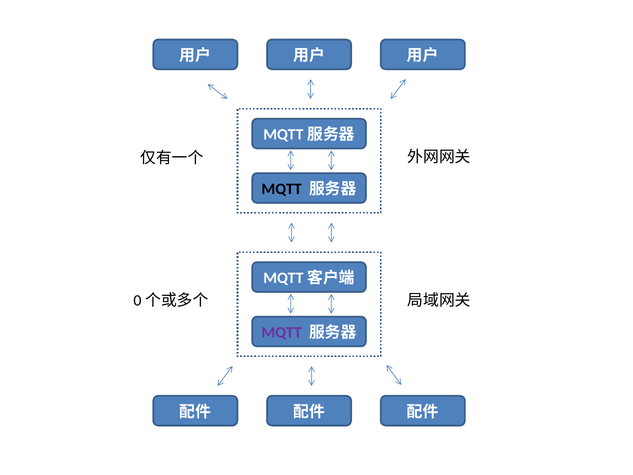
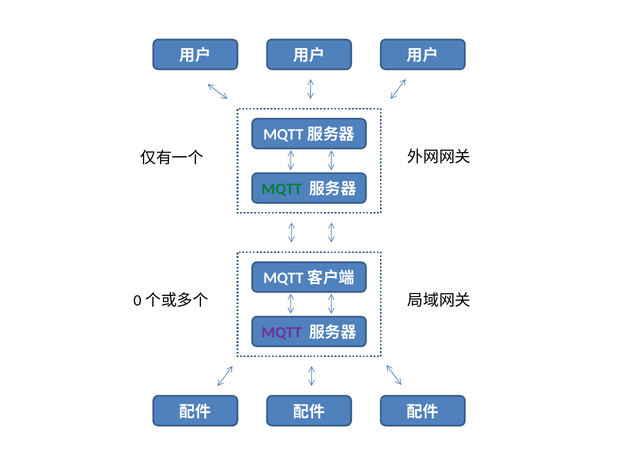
MQTT colour: black -> green (282, 189)
